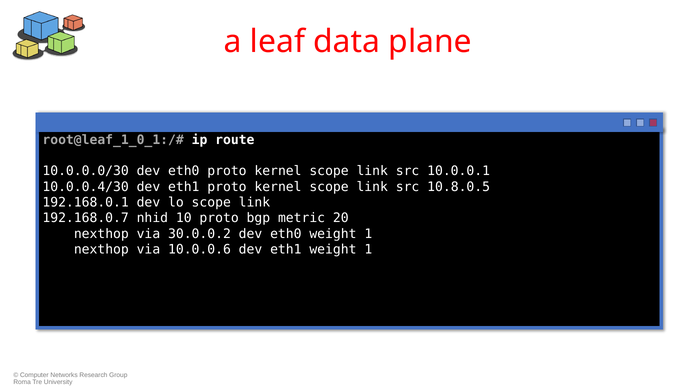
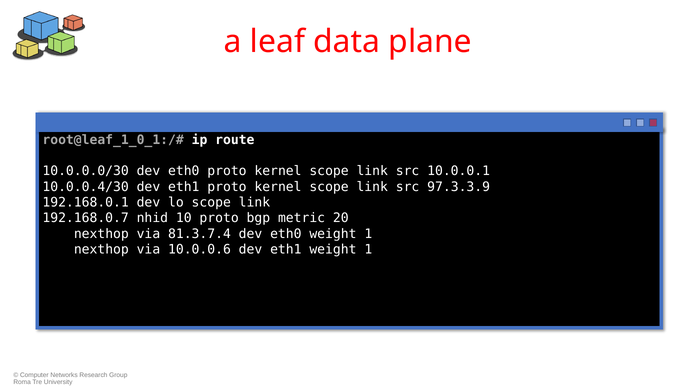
10.8.0.5: 10.8.0.5 -> 97.3.3.9 (459, 187)
30.0.0.2: 30.0.0.2 -> 81.3.7.4 (199, 234)
